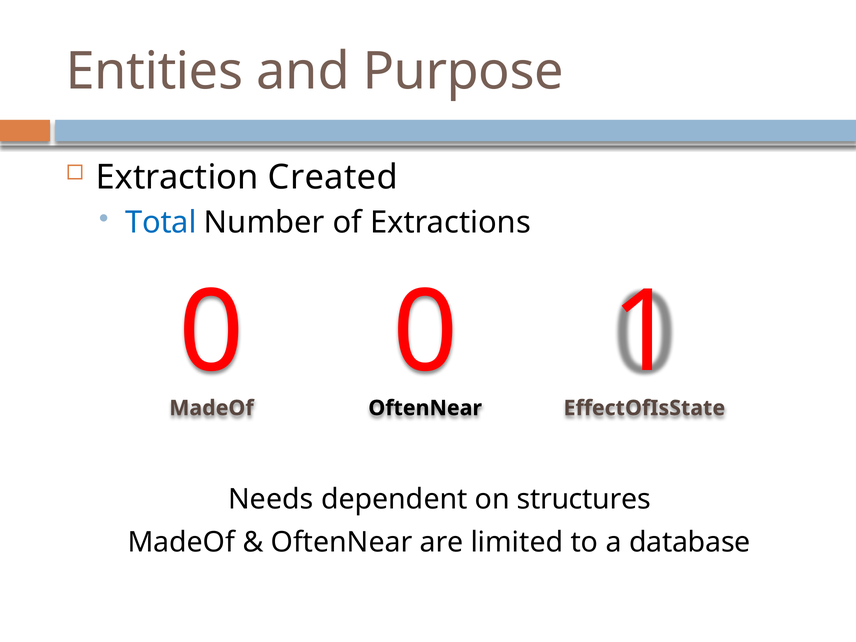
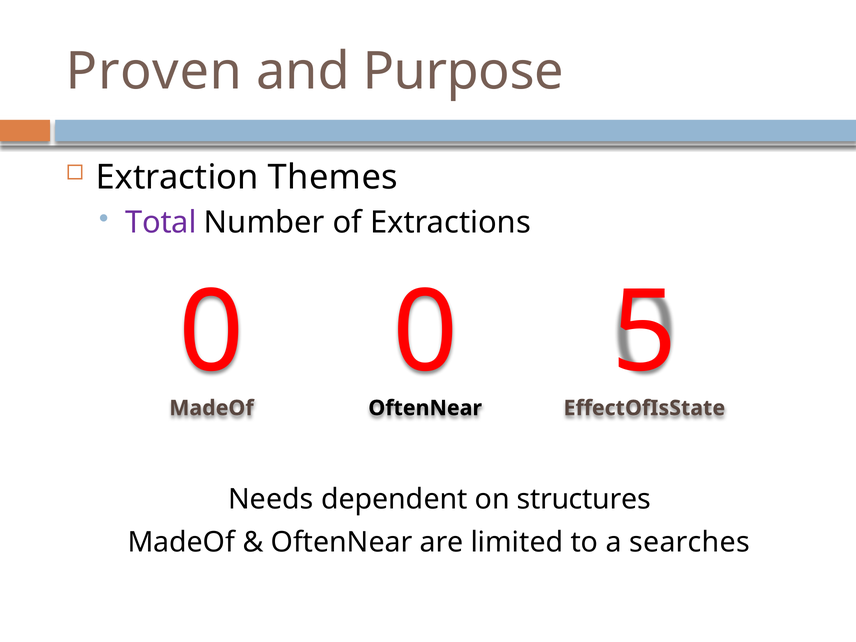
Entities: Entities -> Proven (154, 71)
Created: Created -> Themes (333, 177)
Total colour: blue -> purple (161, 223)
1: 1 -> 5 (644, 333)
database: database -> searches (690, 542)
